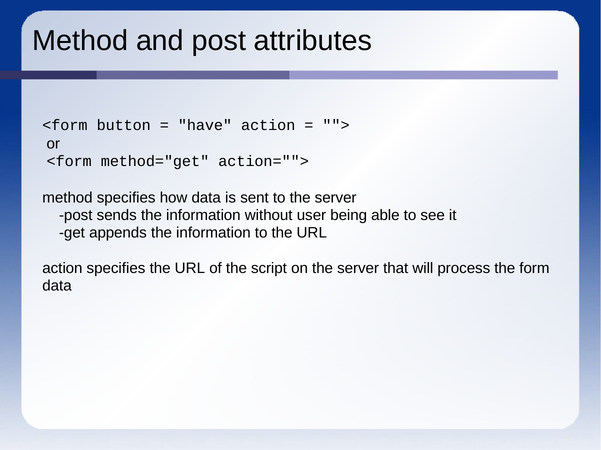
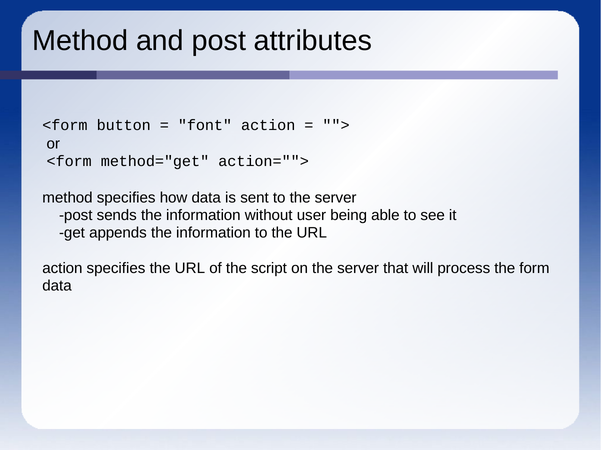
have: have -> font (205, 125)
